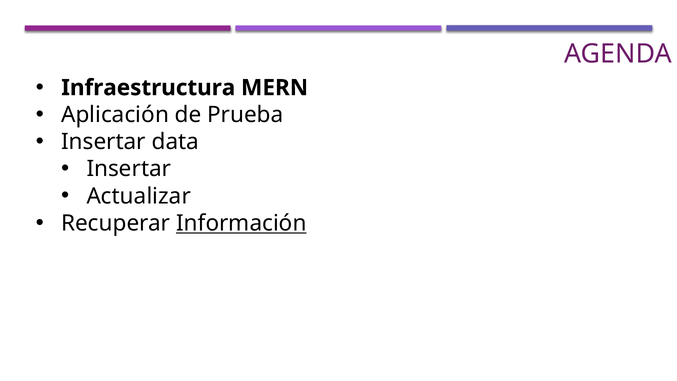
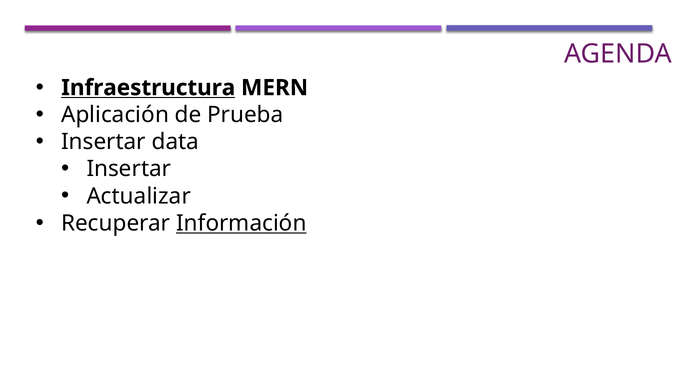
Infraestructura underline: none -> present (148, 88)
